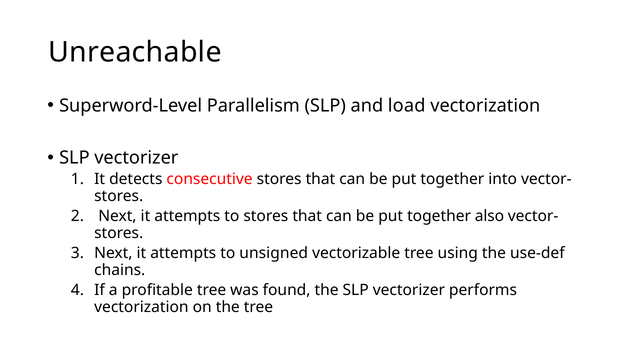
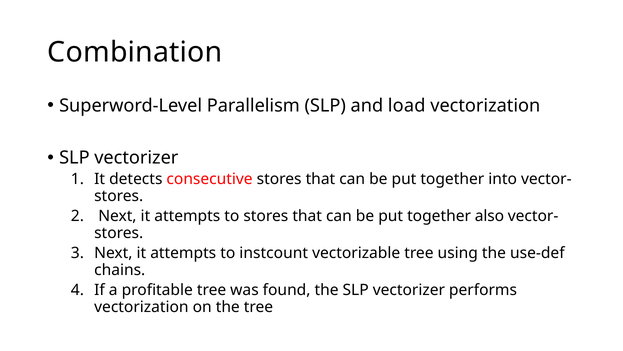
Unreachable: Unreachable -> Combination (135, 52)
unsigned: unsigned -> instcount (274, 253)
